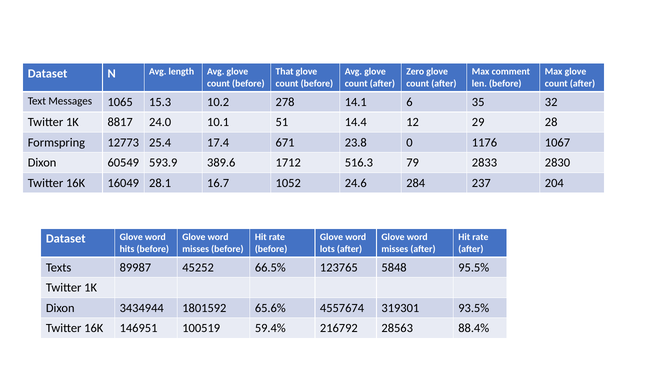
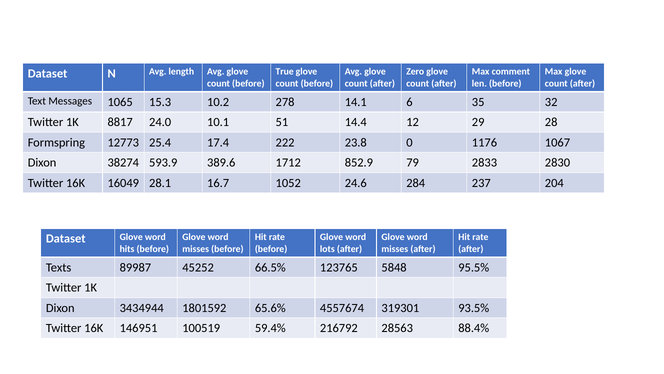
That: That -> True (285, 72)
671: 671 -> 222 (285, 142)
60549: 60549 -> 38274 (123, 162)
516.3: 516.3 -> 852.9 (359, 162)
